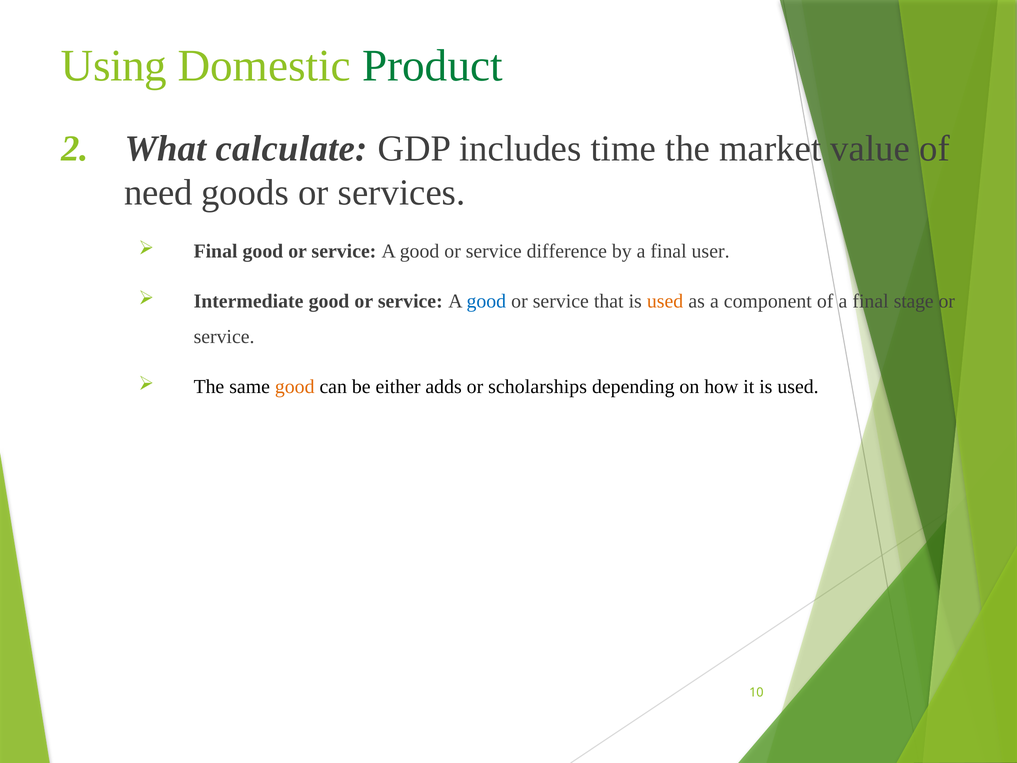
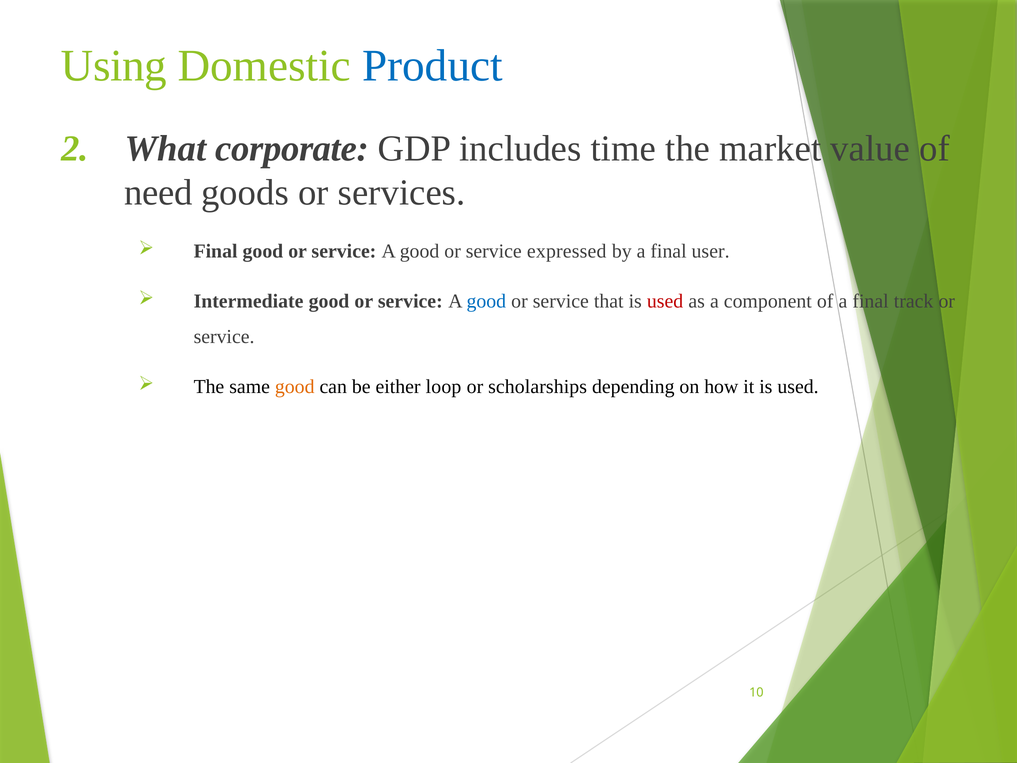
Product colour: green -> blue (432, 66)
calculate: calculate -> corporate (292, 148)
difference: difference -> expressed (567, 251)
used colour: orange -> red (665, 301)
stage: stage -> track (914, 301)
adds: adds -> loop (444, 387)
